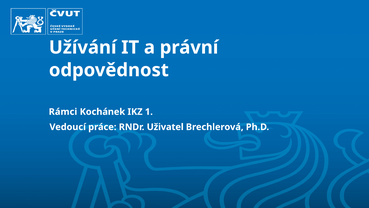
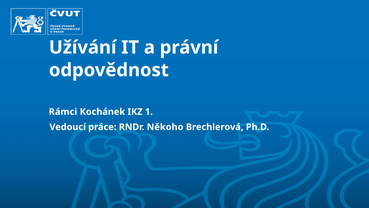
Uživatel: Uživatel -> Někoho (165, 127)
